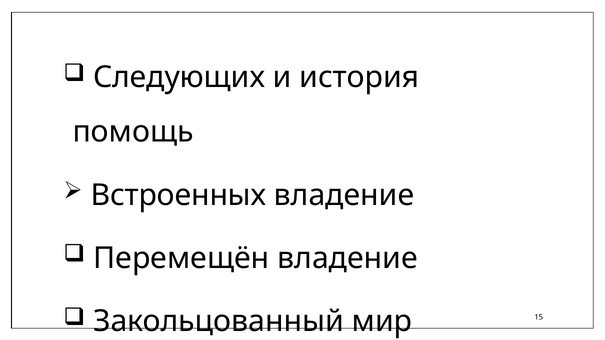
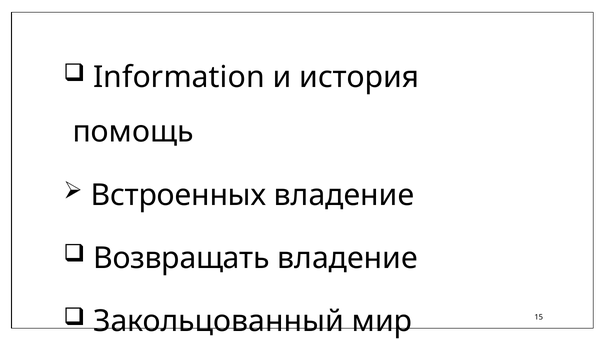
Следующих: Следующих -> Information (179, 77)
Перемещён: Перемещён -> Возвращать (181, 258)
